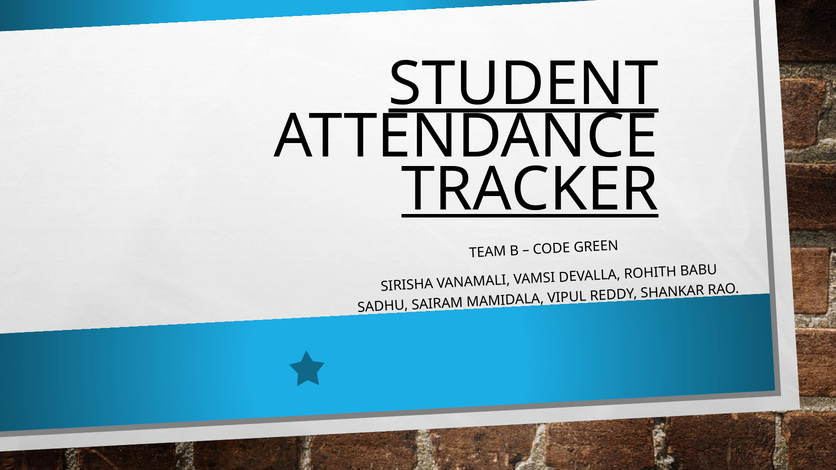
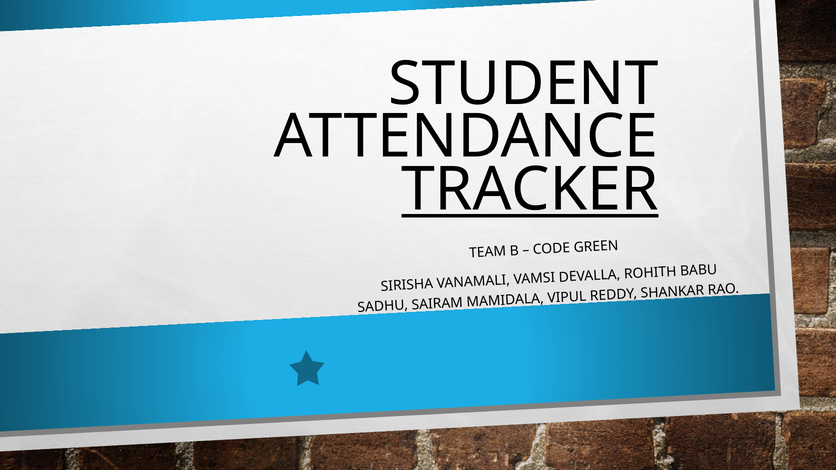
STUDENT underline: present -> none (523, 84)
